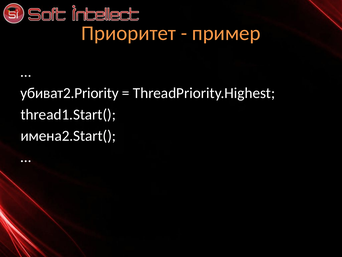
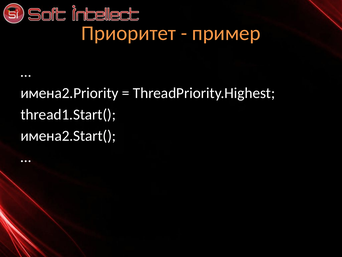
убиват2.Priority: убиват2.Priority -> имена2.Priority (69, 93)
